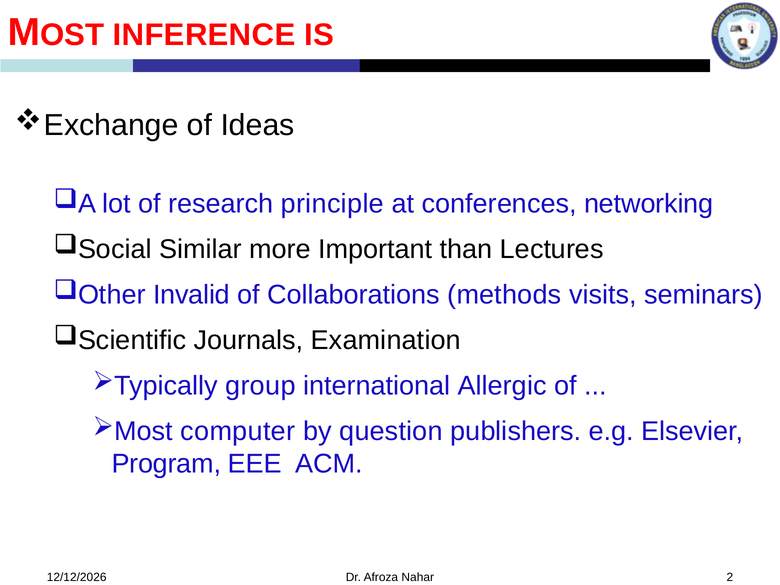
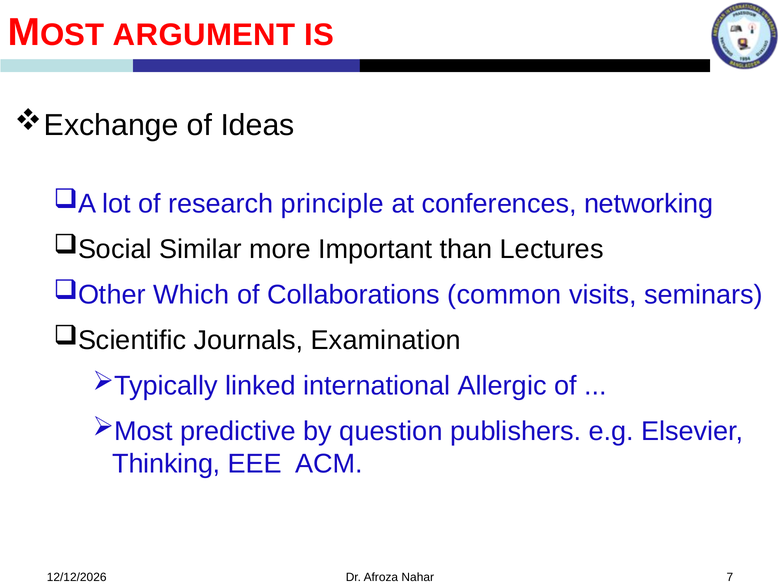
INFERENCE: INFERENCE -> ARGUMENT (204, 35)
Invalid: Invalid -> Which (191, 295)
methods: methods -> common (504, 295)
group: group -> linked (261, 386)
computer: computer -> predictive (238, 431)
Program: Program -> Thinking (166, 464)
2: 2 -> 7 (730, 577)
